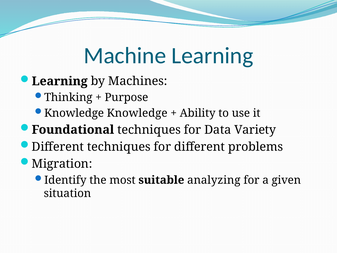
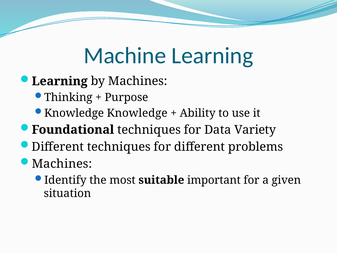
Migration: Migration -> Machines (62, 164)
analyzing: analyzing -> important (214, 180)
